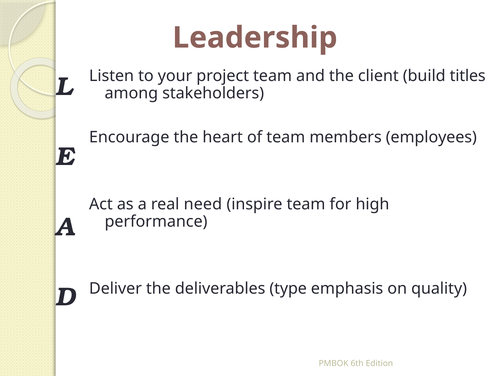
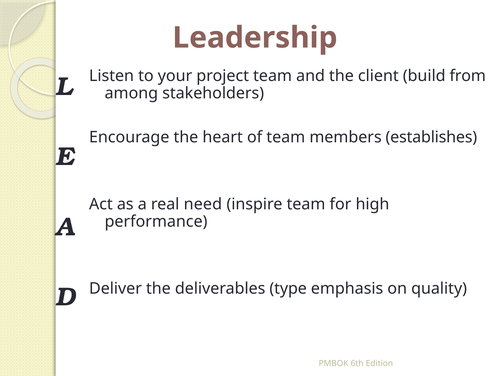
titles: titles -> from (468, 76)
employees: employees -> establishes (431, 137)
